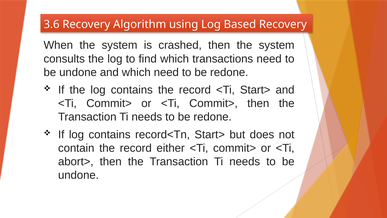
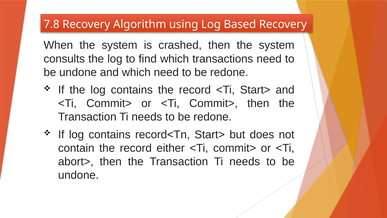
3.6: 3.6 -> 7.8 (52, 24)
